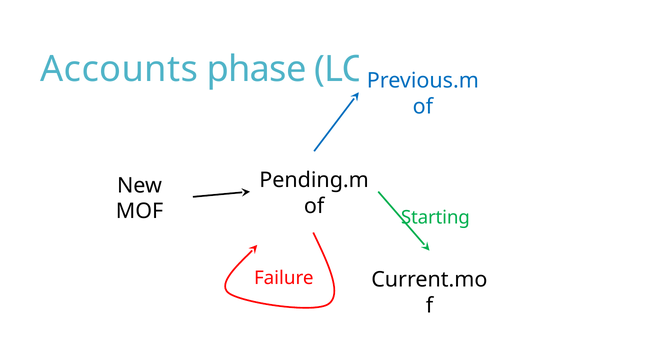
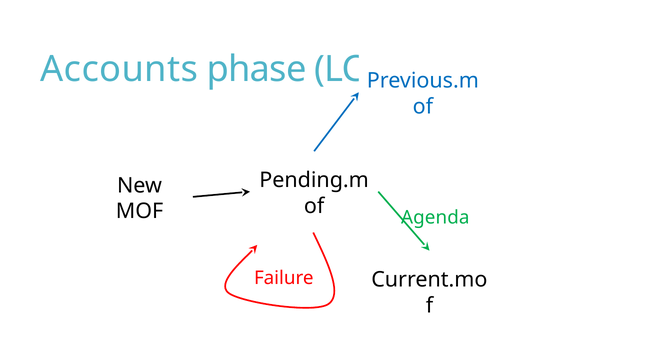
Starting: Starting -> Agenda (435, 218)
